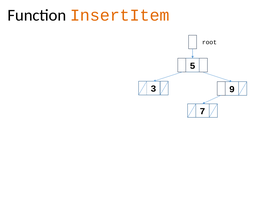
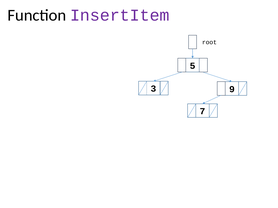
InsertItem colour: orange -> purple (120, 15)
